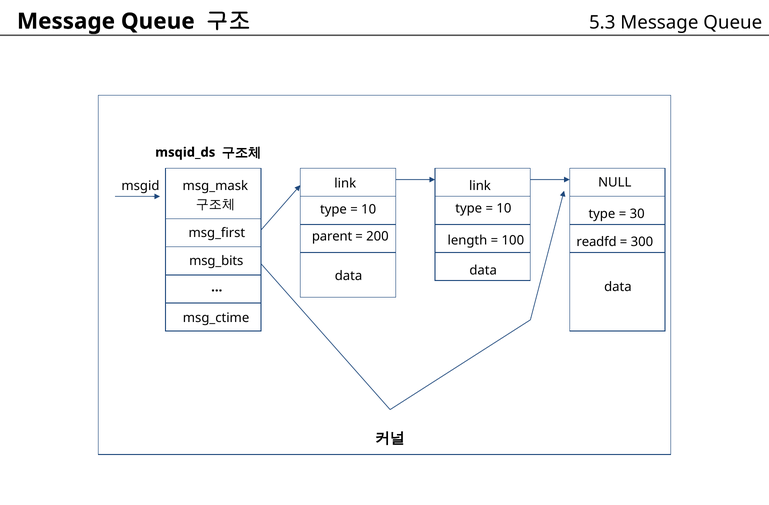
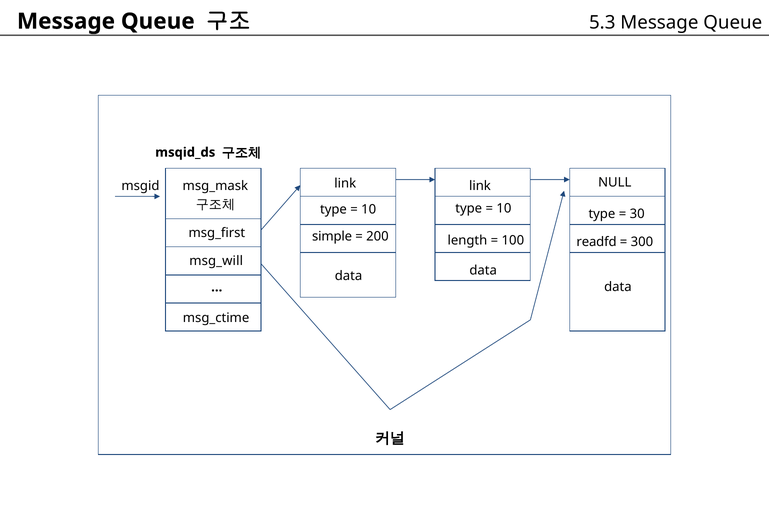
parent: parent -> simple (332, 237)
msg_bits: msg_bits -> msg_will (216, 261)
